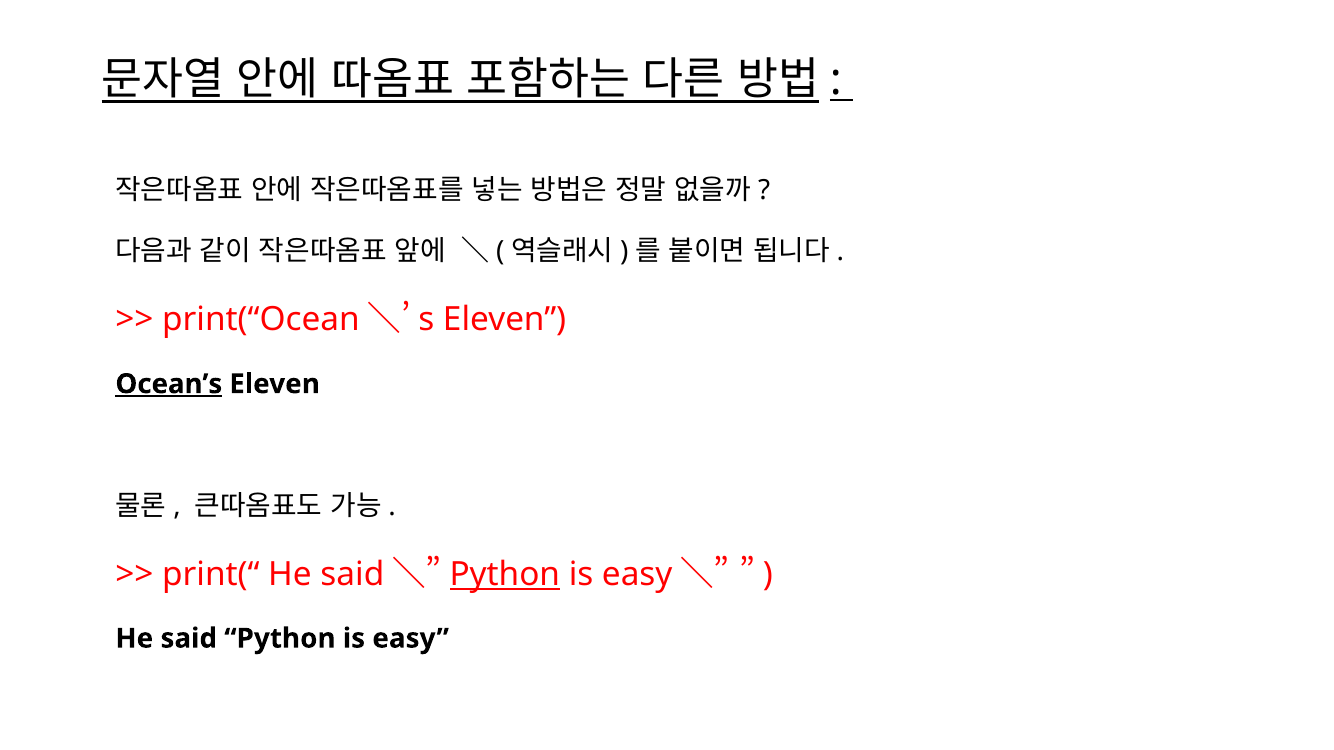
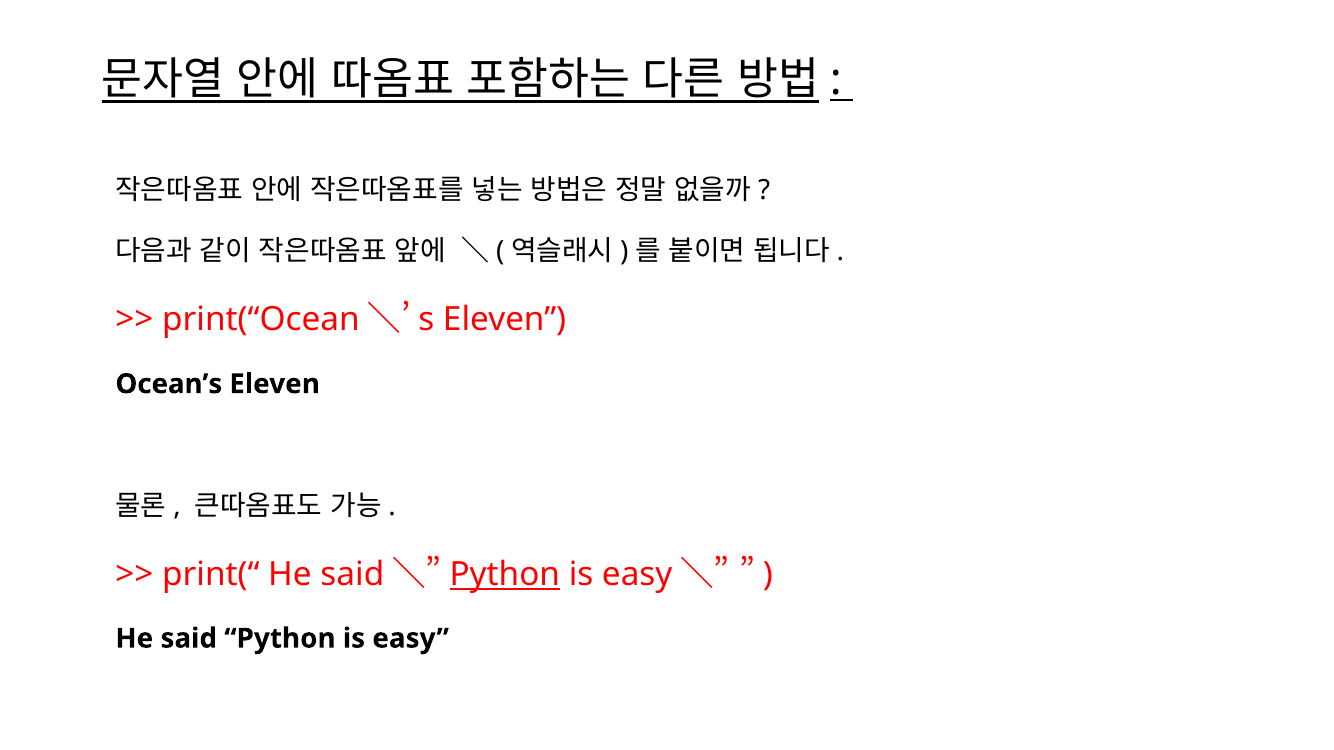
Ocean’s underline: present -> none (169, 384)
